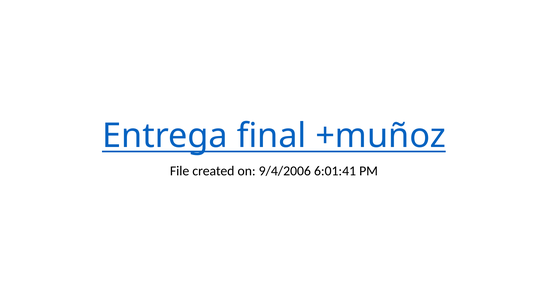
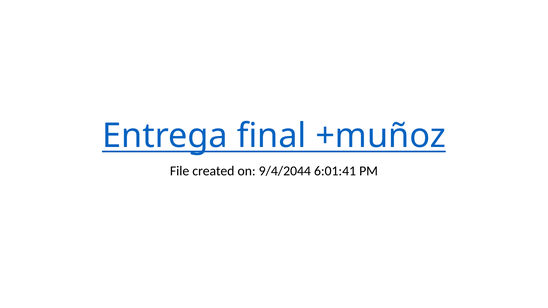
9/4/2006: 9/4/2006 -> 9/4/2044 (285, 171)
